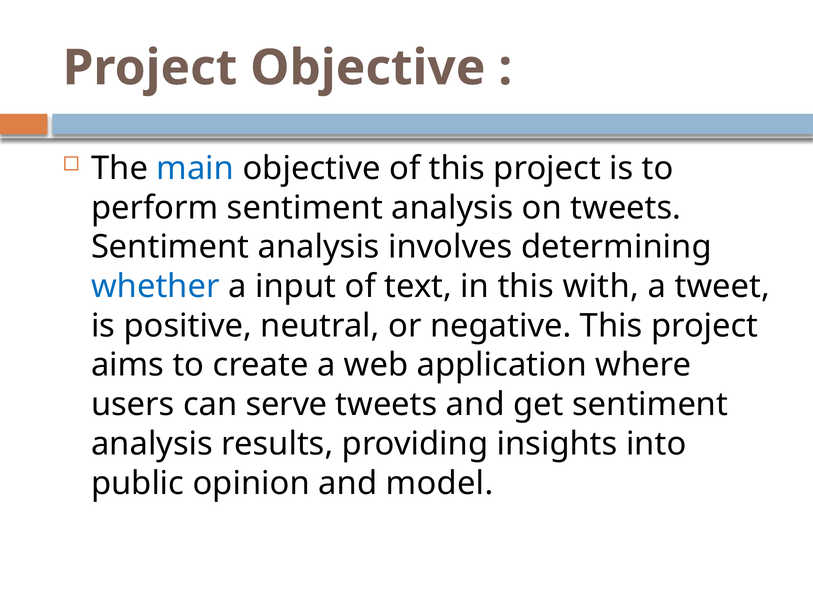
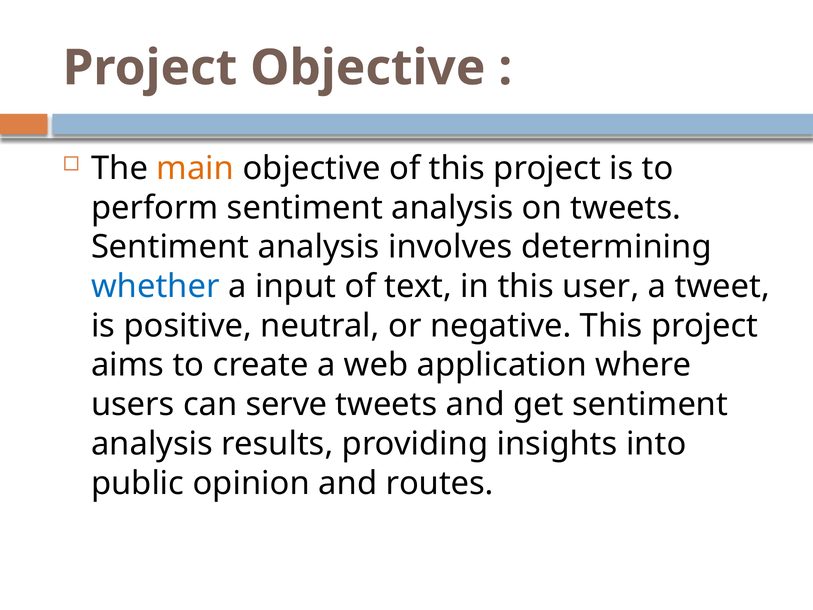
main colour: blue -> orange (195, 168)
with: with -> user (601, 286)
model: model -> routes (440, 483)
